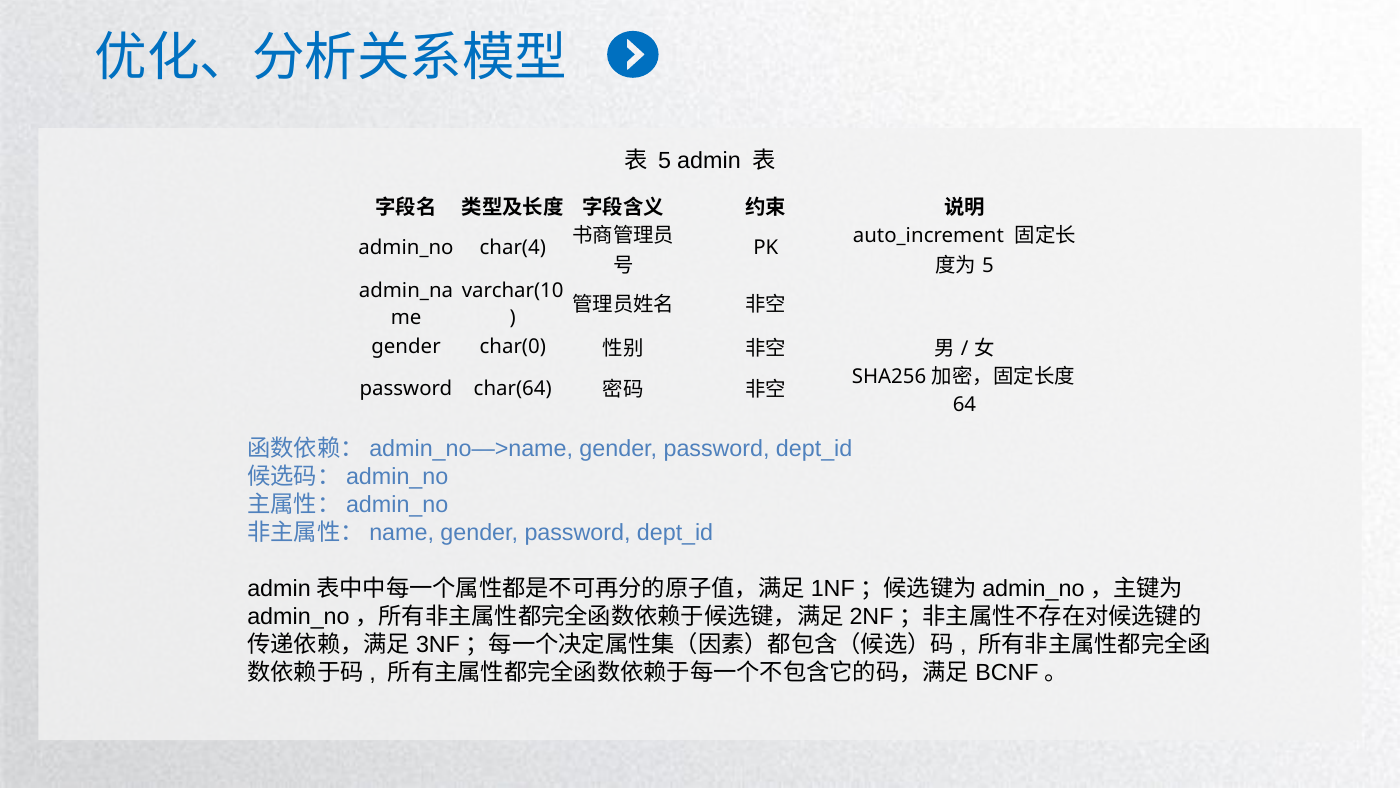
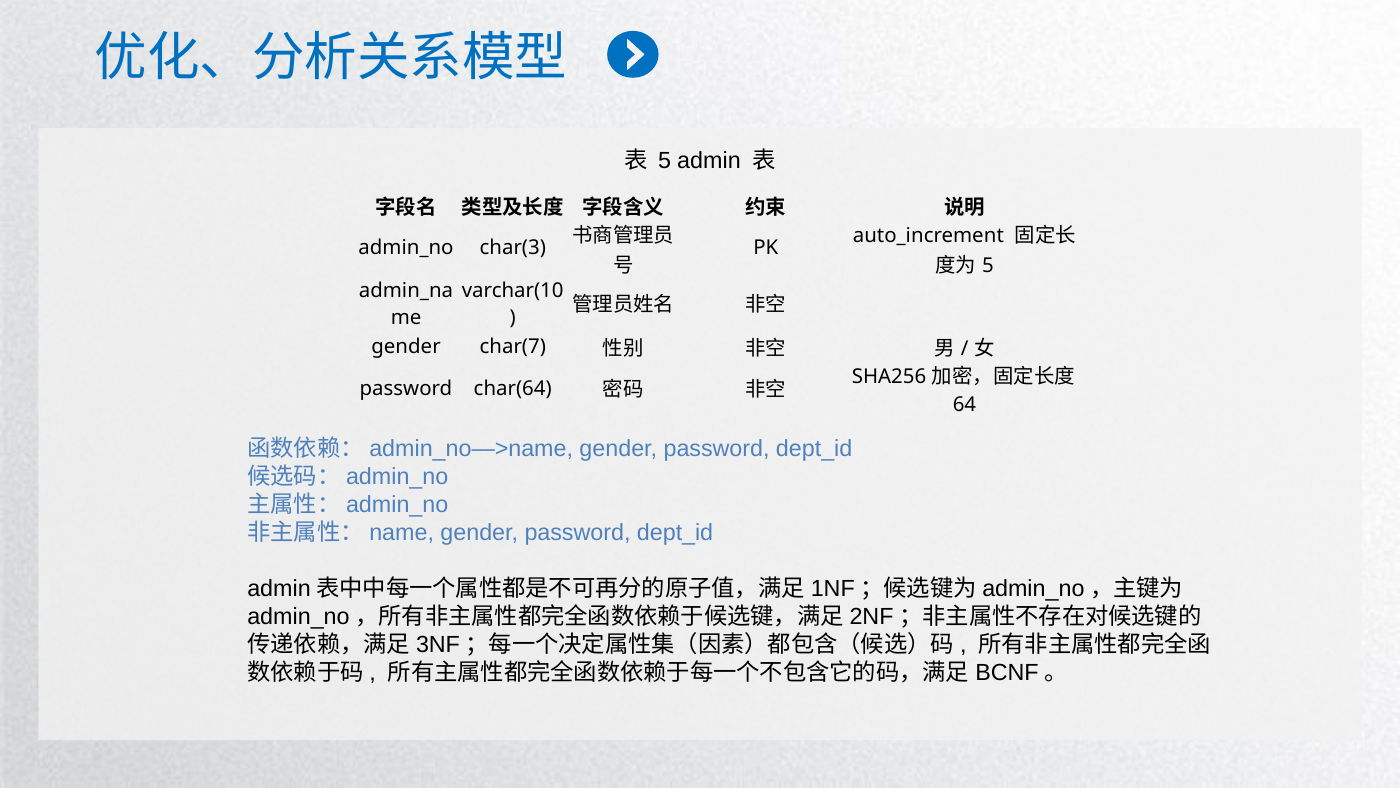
char(4: char(4 -> char(3 (513, 248)
char(0: char(0 -> char(7 (513, 346)
